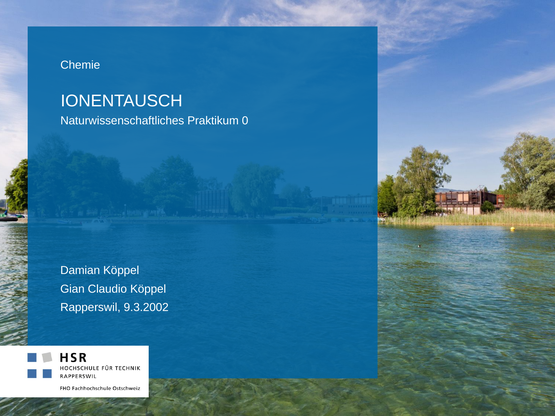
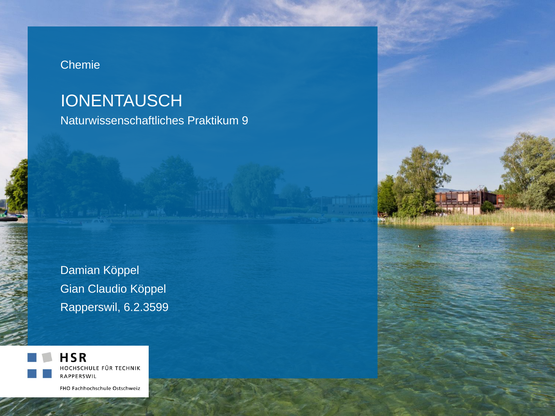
0: 0 -> 9 (245, 121)
9.3.2002: 9.3.2002 -> 6.2.3599 (146, 308)
